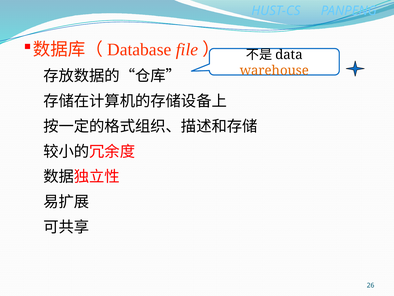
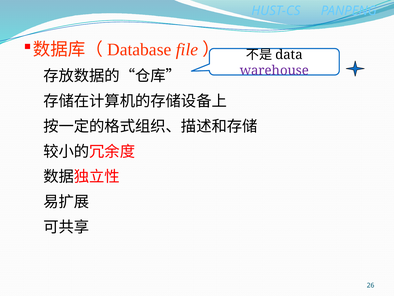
warehouse colour: orange -> purple (274, 70)
